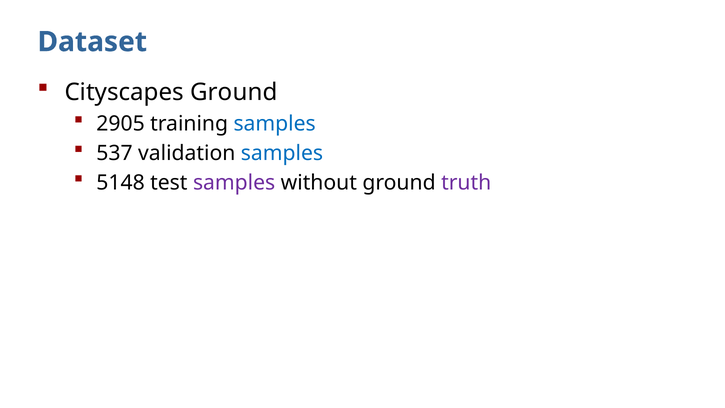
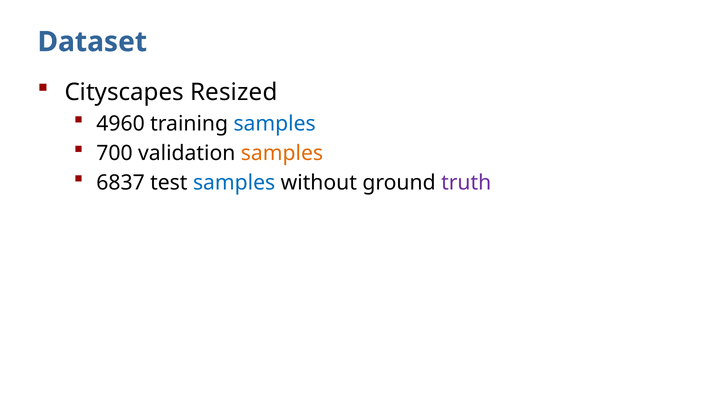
Cityscapes Ground: Ground -> Resized (234, 92)
2905: 2905 -> 4960 (121, 124)
537: 537 -> 700 (115, 153)
samples colour: blue -> orange (282, 153)
5148: 5148 -> 6837 (121, 183)
samples colour: purple -> blue (234, 183)
